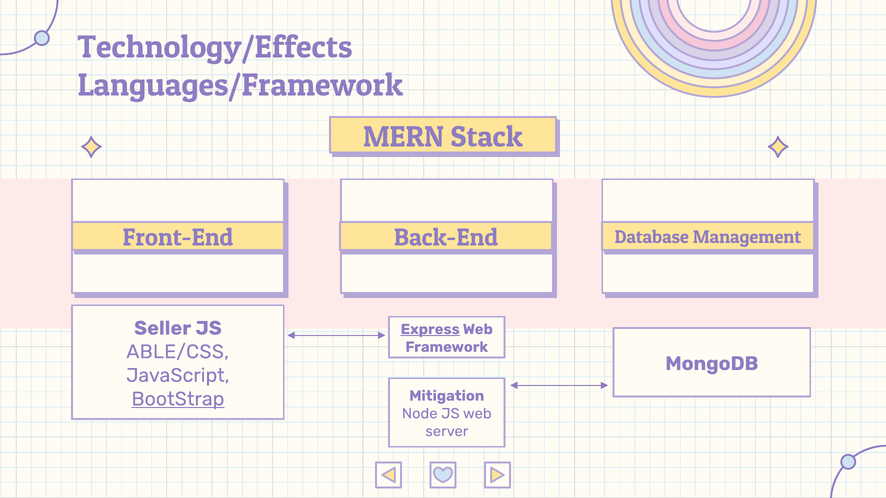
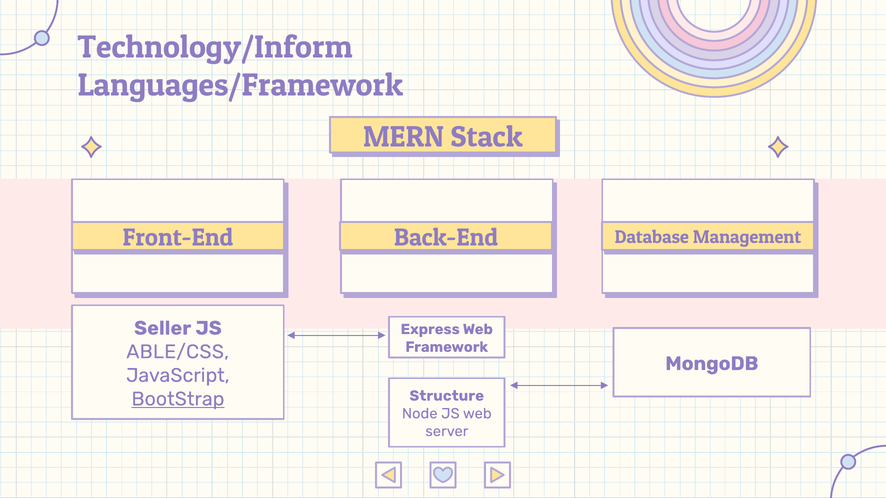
Technology/Effects: Technology/Effects -> Technology/Inform (215, 47)
Express underline: present -> none (430, 330)
Mitigation: Mitigation -> Structure (447, 396)
